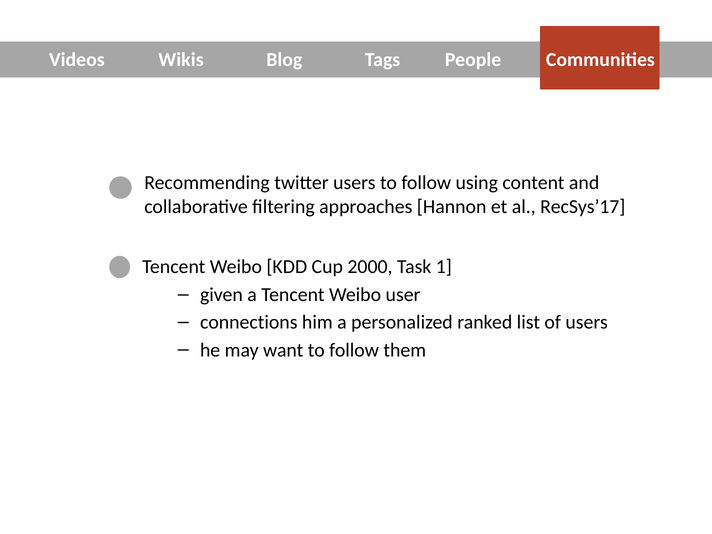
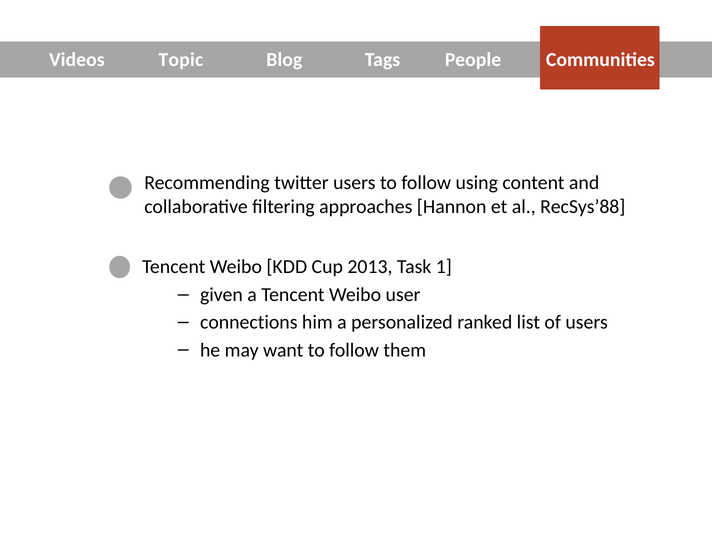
Wikis: Wikis -> Topic (181, 59)
RecSys’17: RecSys’17 -> RecSys’88 (583, 207)
2000: 2000 -> 2013 (370, 267)
